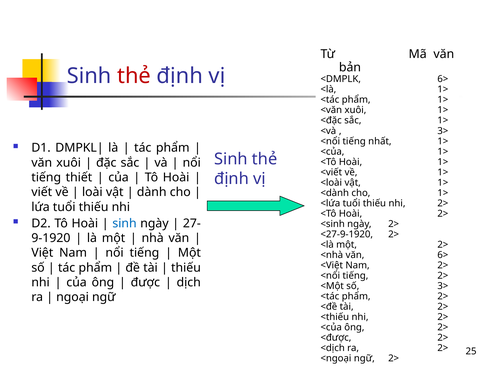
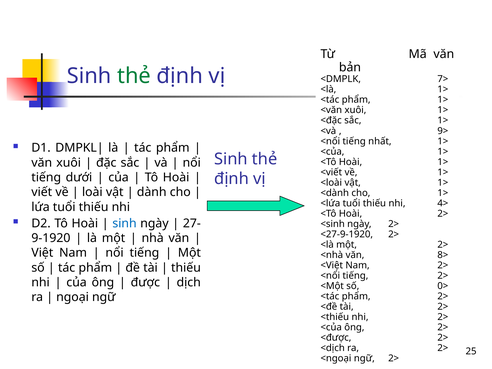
thẻ colour: red -> green (134, 76)
<DMPLK 6>: 6> -> 7> (443, 79)
3>: 3> -> 9> (443, 131)
thiết: thiết -> dưới (79, 177)
thiếu nhi 2>: 2> -> 4> (443, 203)
văn 6>: 6> -> 8> (443, 255)
số 3>: 3> -> 0> (443, 286)
